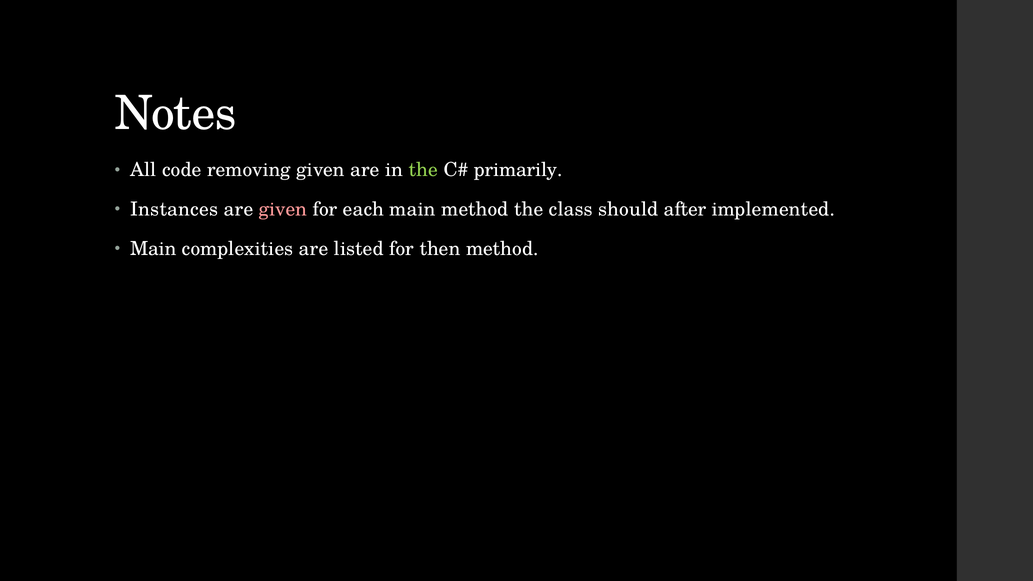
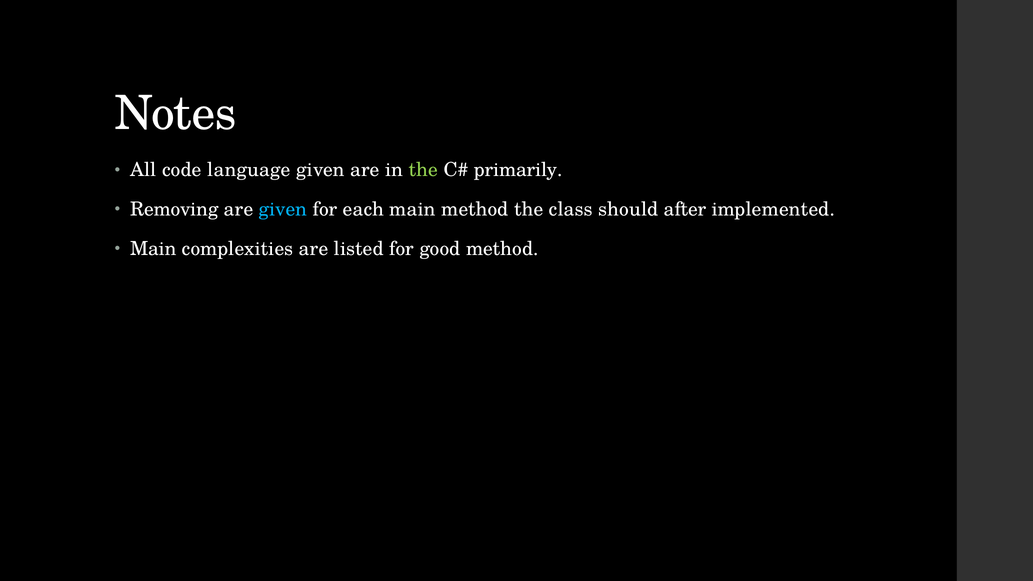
removing: removing -> language (249, 170)
Instances: Instances -> Removing (174, 209)
given colour: pink -> light blue (283, 209)
then: then -> good (440, 249)
